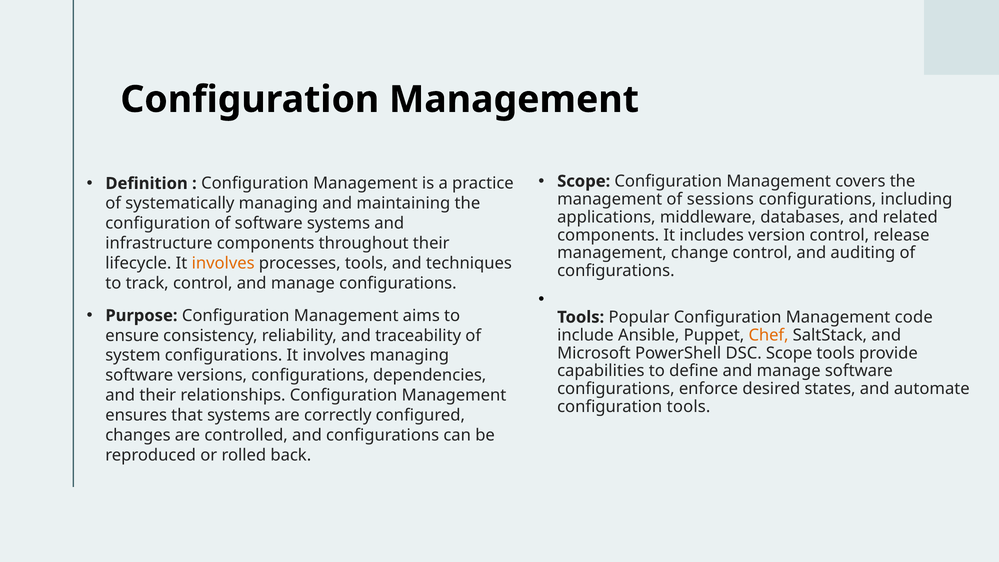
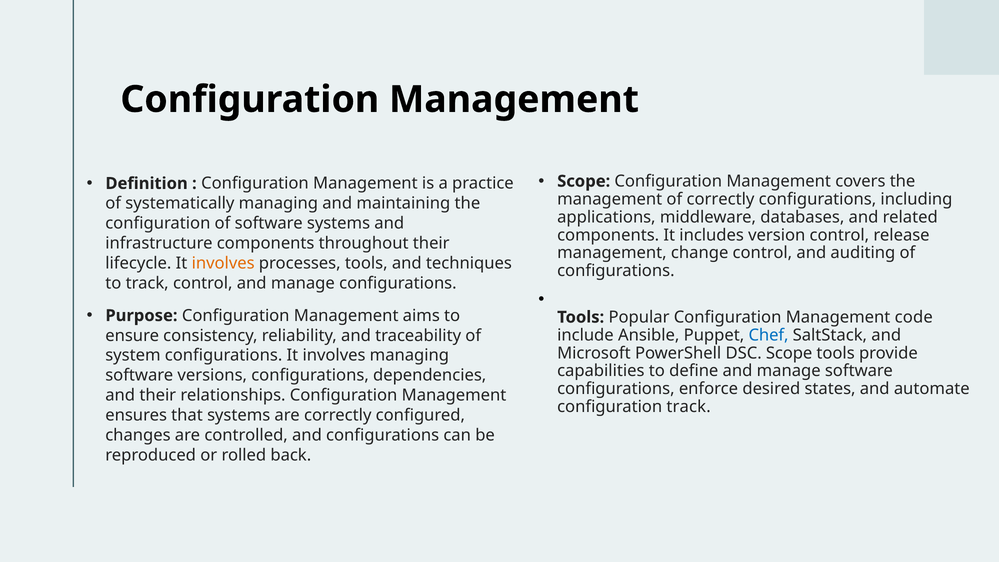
of sessions: sessions -> correctly (720, 199)
Chef colour: orange -> blue (769, 335)
configuration tools: tools -> track (689, 407)
